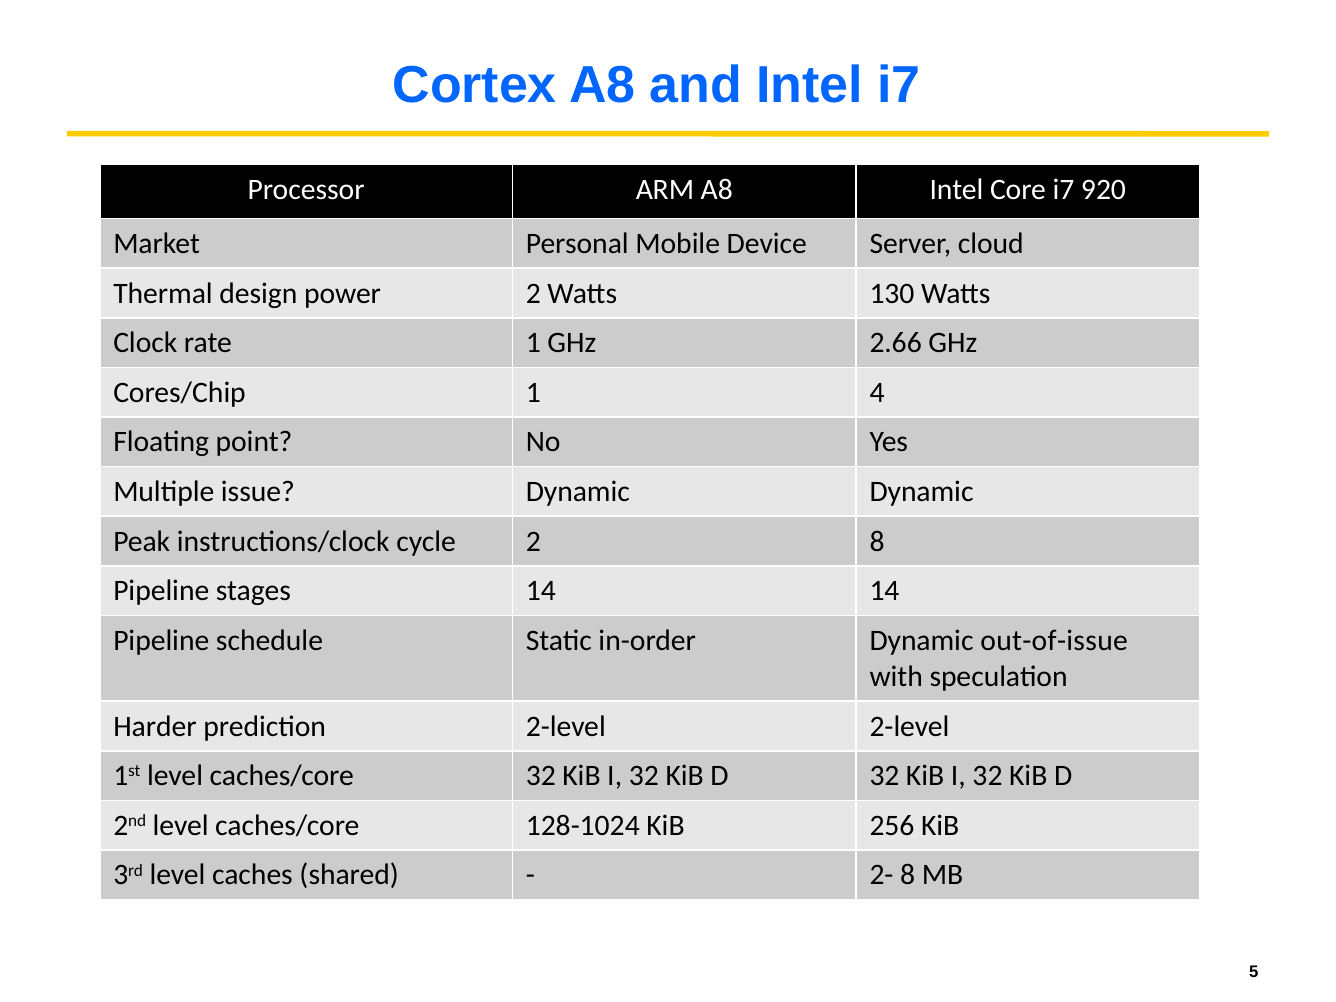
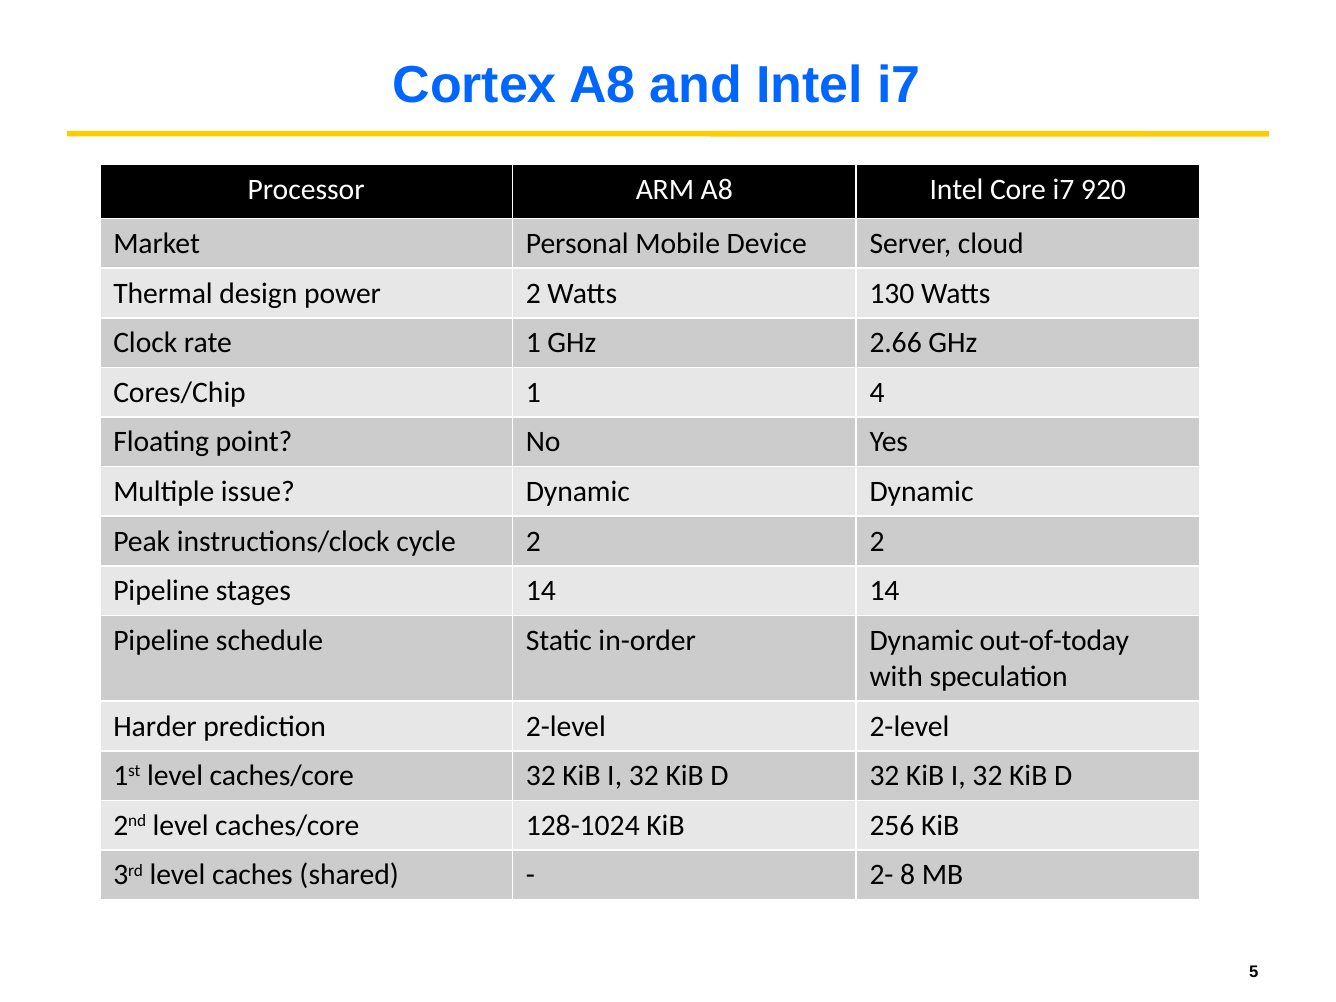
2 8: 8 -> 2 (877, 541)
out-of-issue: out-of-issue -> out-of-today (1054, 640)
